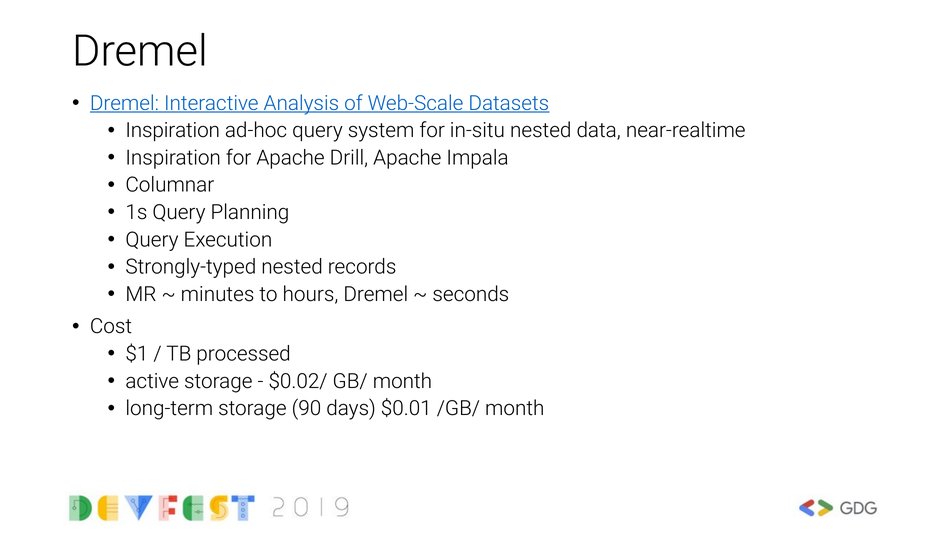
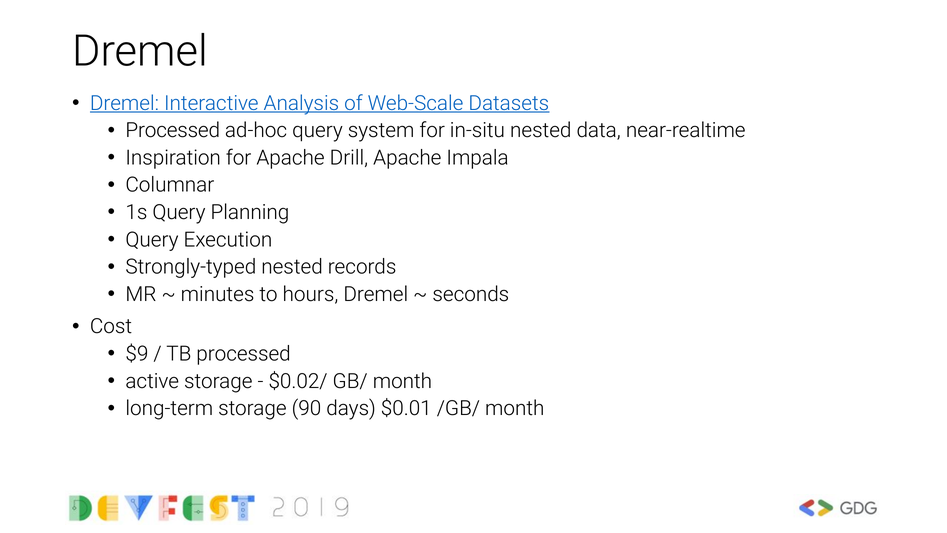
Inspiration: Inspiration -> Processed (173, 130)
$1: $1 -> $9 (137, 354)
